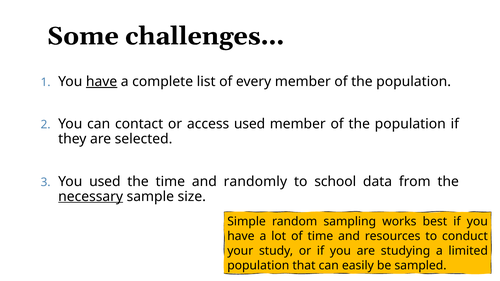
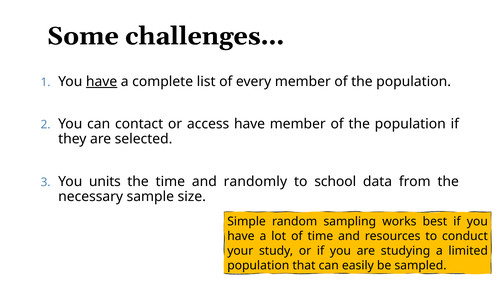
access used: used -> have (250, 124)
You used: used -> units (105, 182)
necessary underline: present -> none (91, 197)
